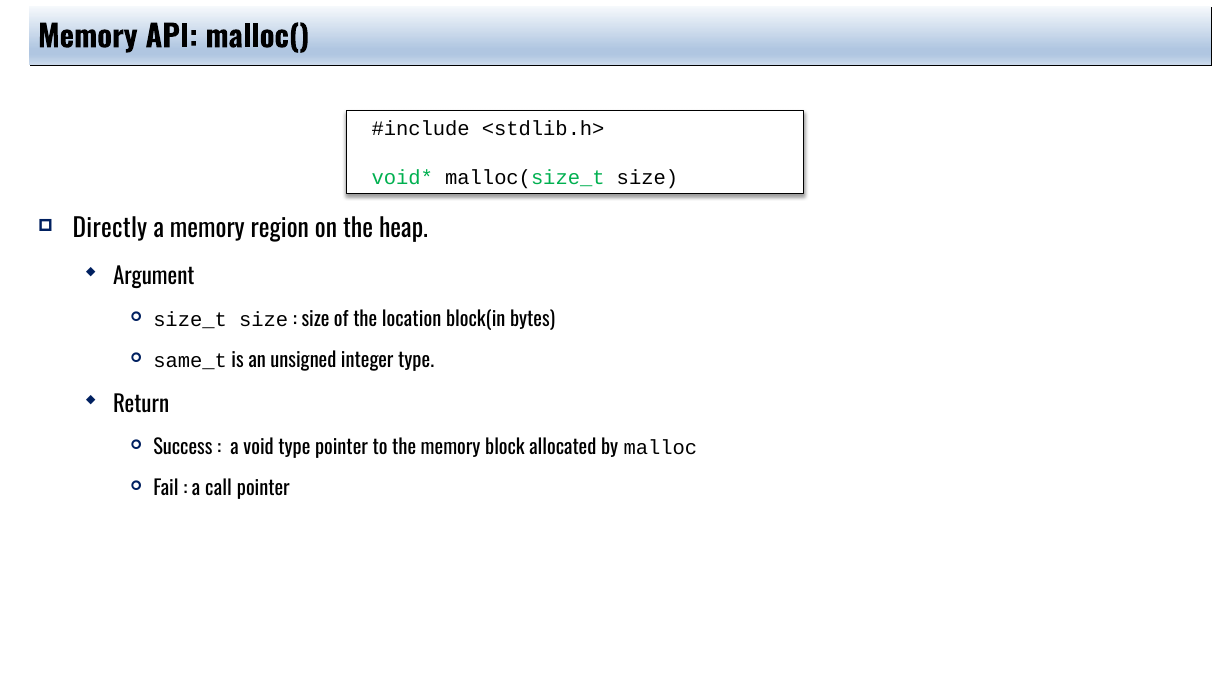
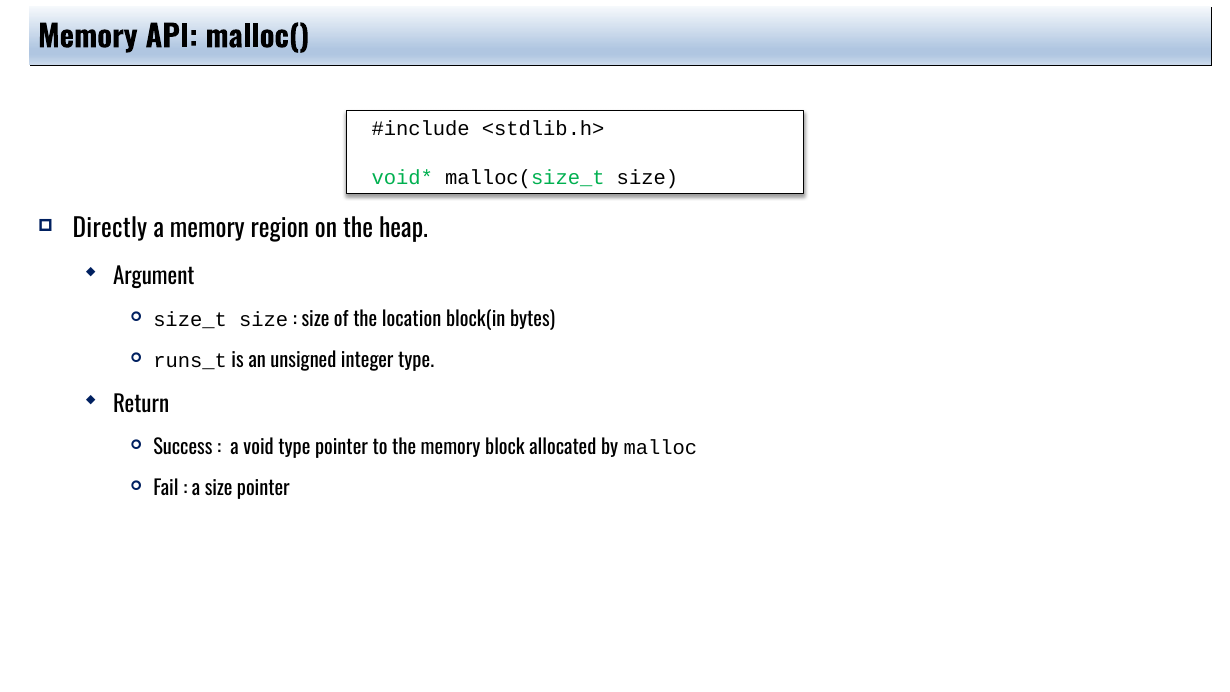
same_t: same_t -> runs_t (190, 360)
a call: call -> size (219, 488)
